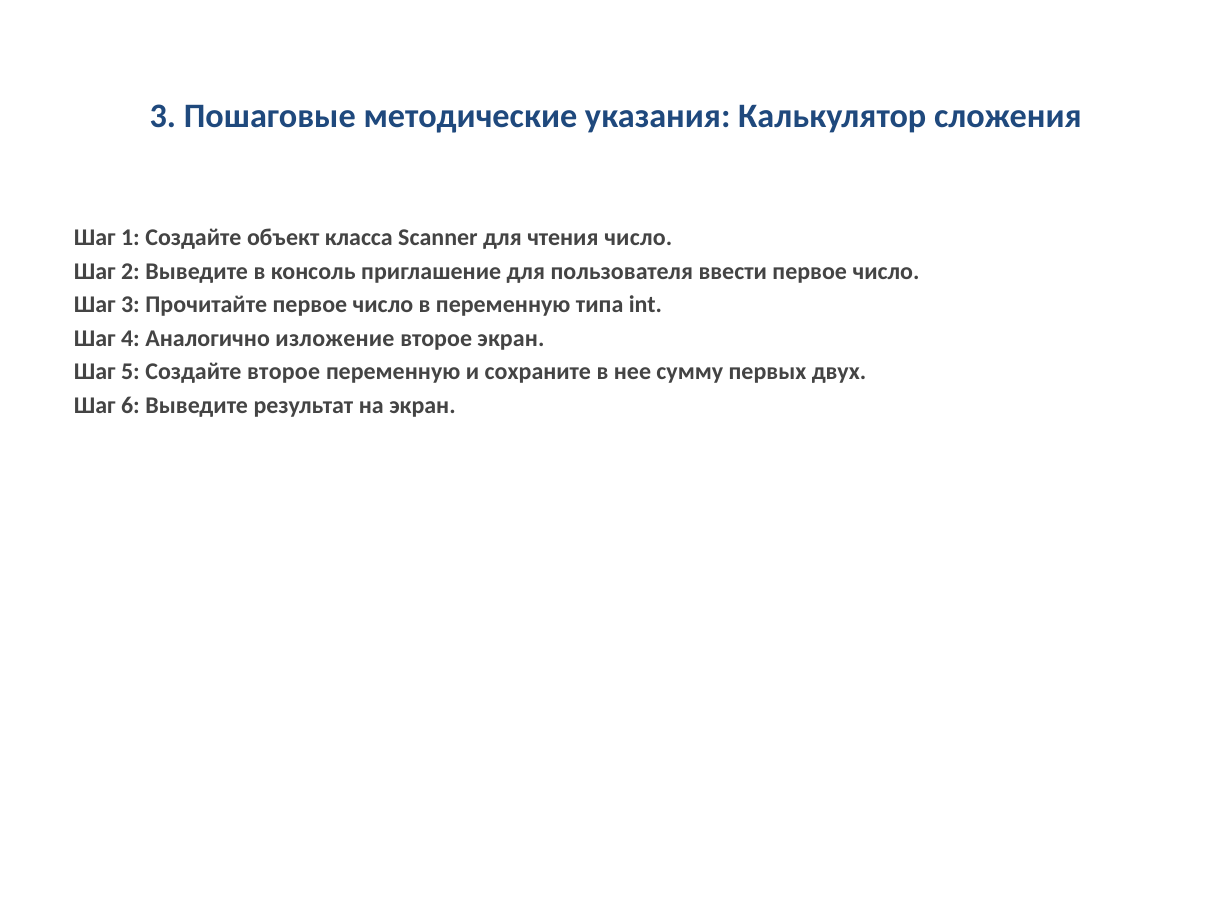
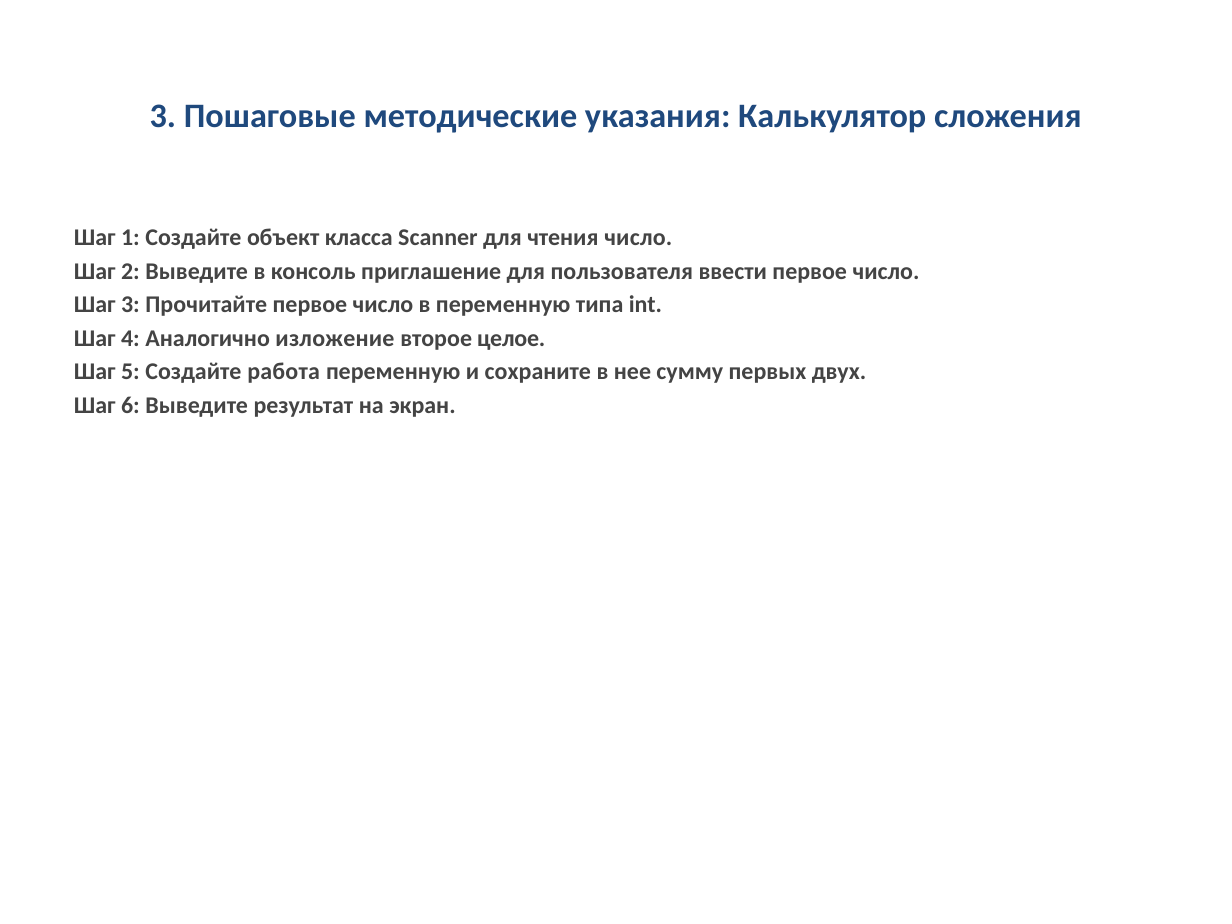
второе экран: экран -> целое (511, 339)
Создайте второе: второе -> работа (284, 372)
